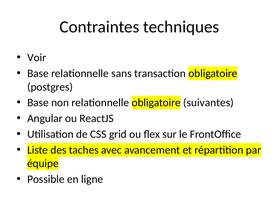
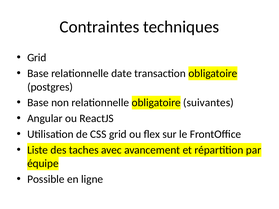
Voir: Voir -> Grid (37, 58)
sans: sans -> date (122, 74)
